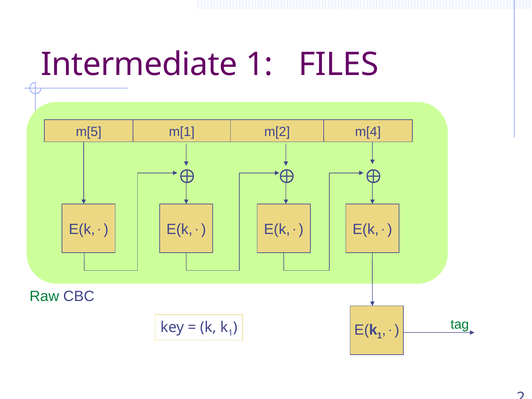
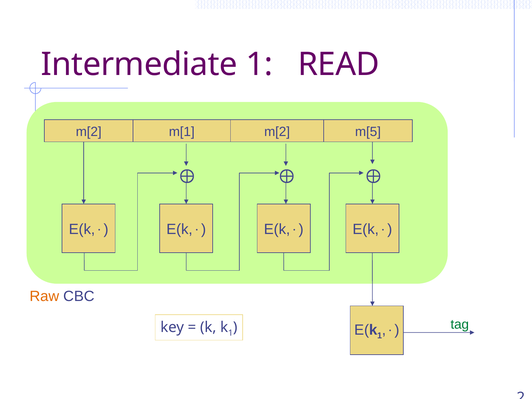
FILES: FILES -> READ (339, 64)
m[5: m[5 -> m[2 (89, 132)
m[4: m[4 -> m[5 (368, 132)
Raw colour: green -> orange (44, 296)
